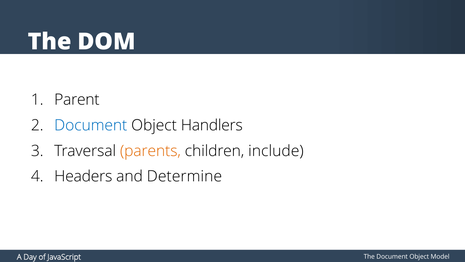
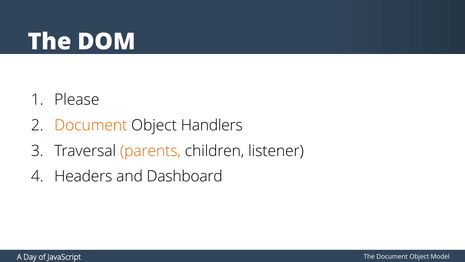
Parent: Parent -> Please (77, 99)
Document colour: blue -> orange (91, 125)
include: include -> listener (276, 151)
Determine: Determine -> Dashboard (185, 176)
